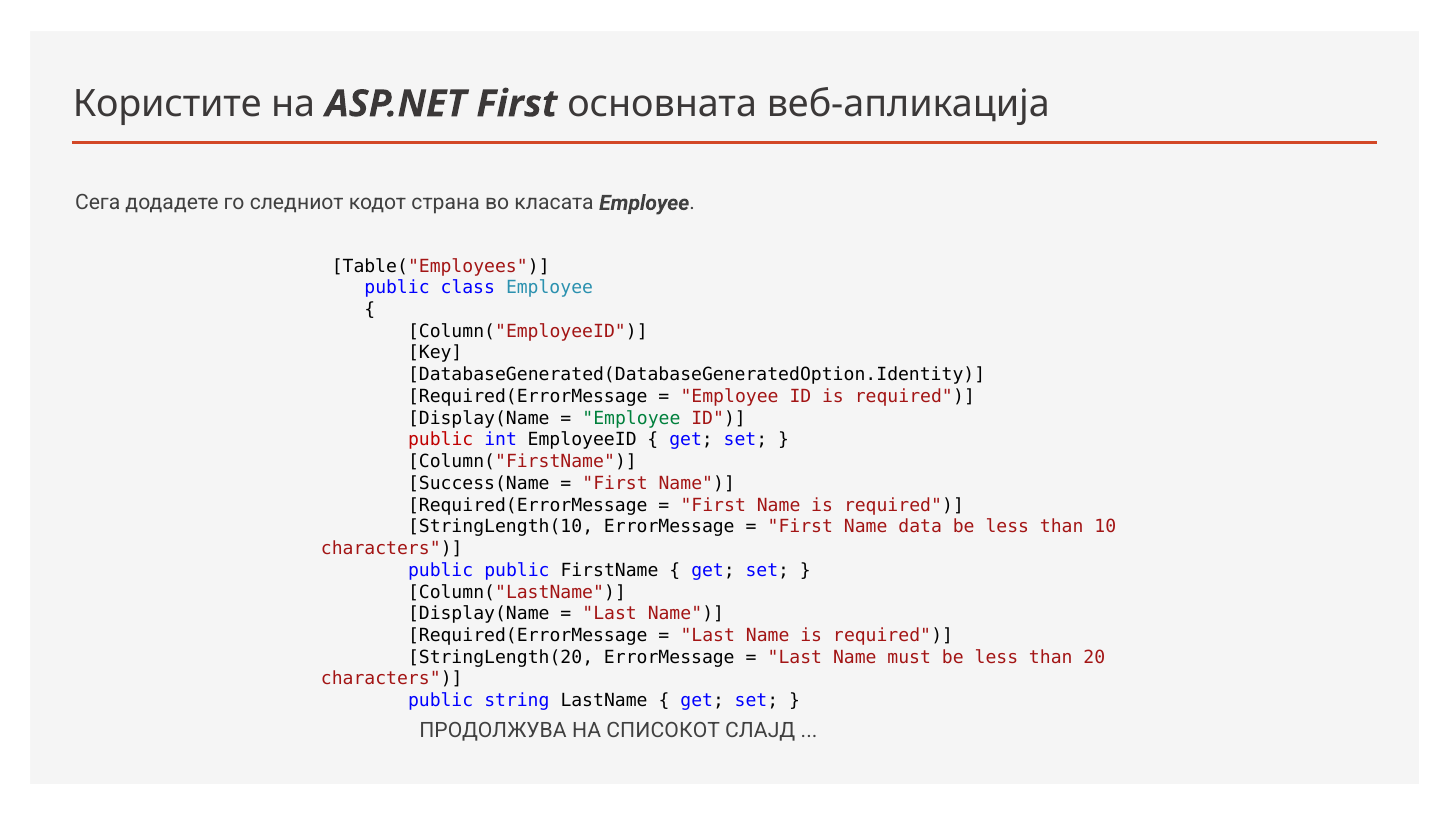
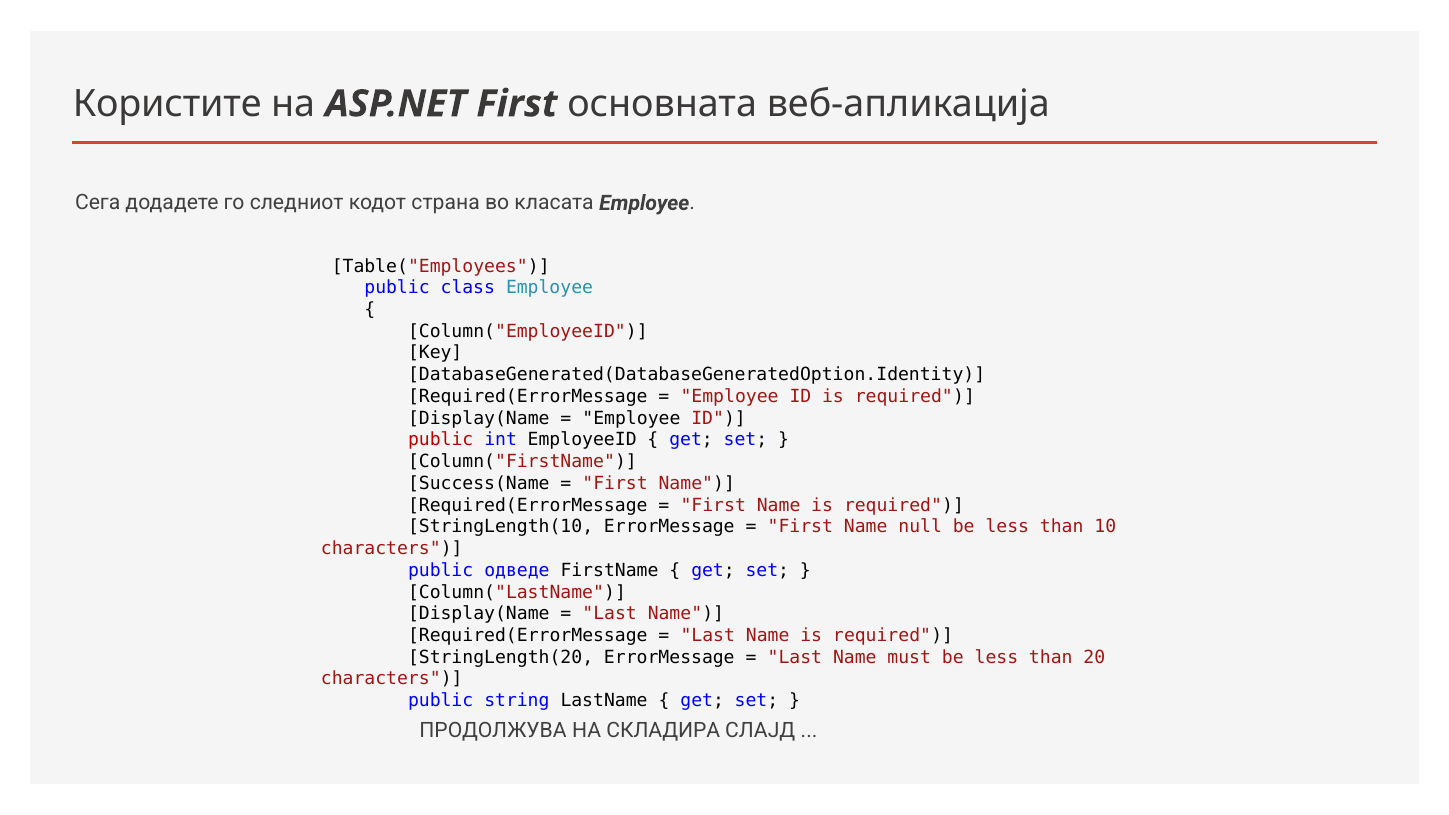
Employee colour: green -> black (631, 418)
data: data -> null (920, 527)
public public: public -> одведе (517, 570)
СПИСОКОТ: СПИСОКОТ -> СКЛАДИРА (663, 731)
